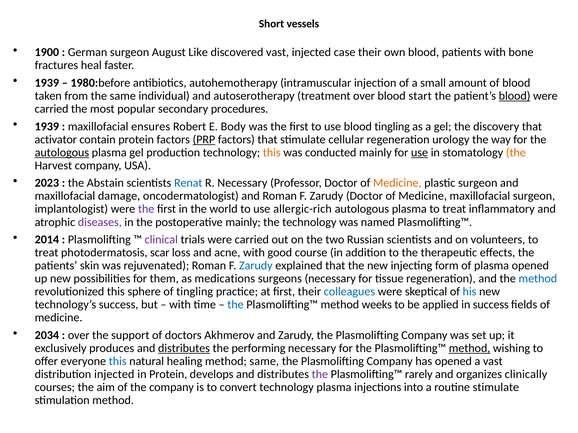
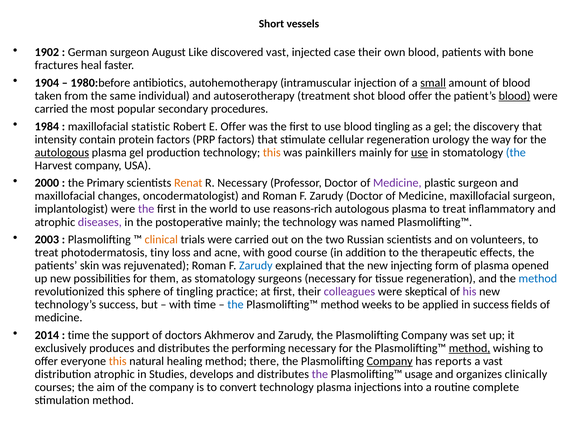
1900: 1900 -> 1902 (47, 52)
1939: 1939 -> 1904 (47, 83)
small underline: none -> present (433, 83)
treatment over: over -> shot (364, 96)
blood start: start -> offer (420, 96)
1939: 1939 -> 1984 (47, 127)
ensures: ensures -> statistic (151, 127)
E Body: Body -> Offer (233, 127)
activator: activator -> intensity (56, 140)
PRP underline: present -> none (204, 140)
conducted: conducted -> painkillers (331, 153)
the colour: orange -> blue (516, 153)
2023: 2023 -> 2000 (47, 183)
Abstain: Abstain -> Primary (105, 183)
Renat colour: blue -> orange (188, 183)
Medicine colour: orange -> purple (397, 183)
damage: damage -> changes (119, 196)
allergic-rich: allergic-rich -> reasons-rich (303, 209)
2014: 2014 -> 2003 (47, 240)
clinical colour: purple -> orange (161, 240)
scar: scar -> tiny (160, 253)
as medications: medications -> stomatology (225, 279)
colleagues colour: blue -> purple (349, 292)
his colour: blue -> purple (470, 292)
2034: 2034 -> 2014 (47, 336)
over: over -> time (79, 336)
distributes underline: present -> none (184, 349)
this colour: blue -> orange (118, 362)
method same: same -> there (264, 362)
Company underline: none -> present (390, 362)
has opened: opened -> reports (453, 362)
distribution injected: injected -> atrophic (114, 375)
in Protein: Protein -> Studies (168, 375)
rarely: rarely -> usage (419, 375)
routine stimulate: stimulate -> complete (496, 388)
